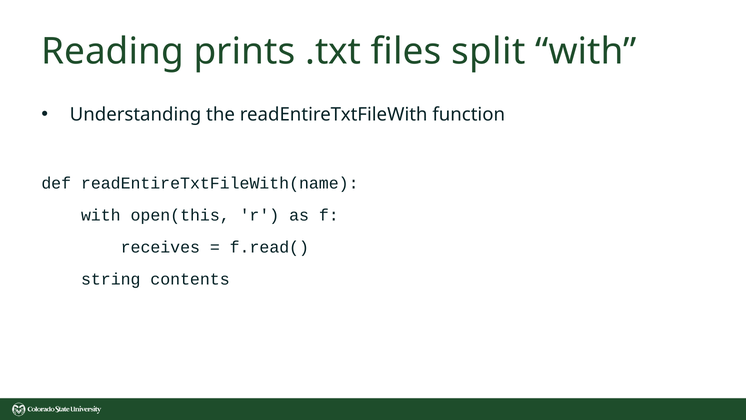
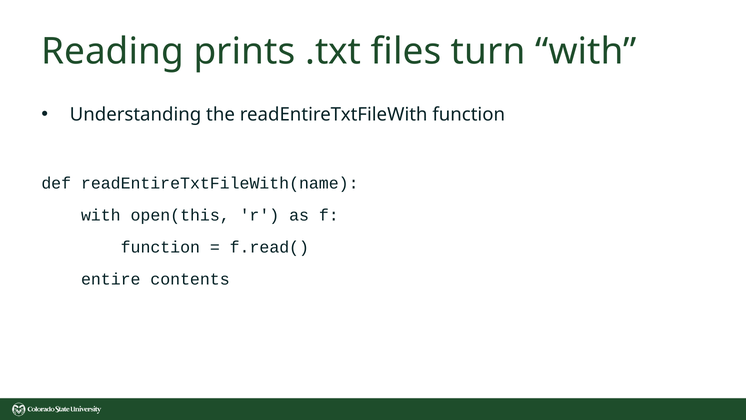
split: split -> turn (488, 52)
receives: receives -> function (160, 247)
string: string -> entire (111, 279)
